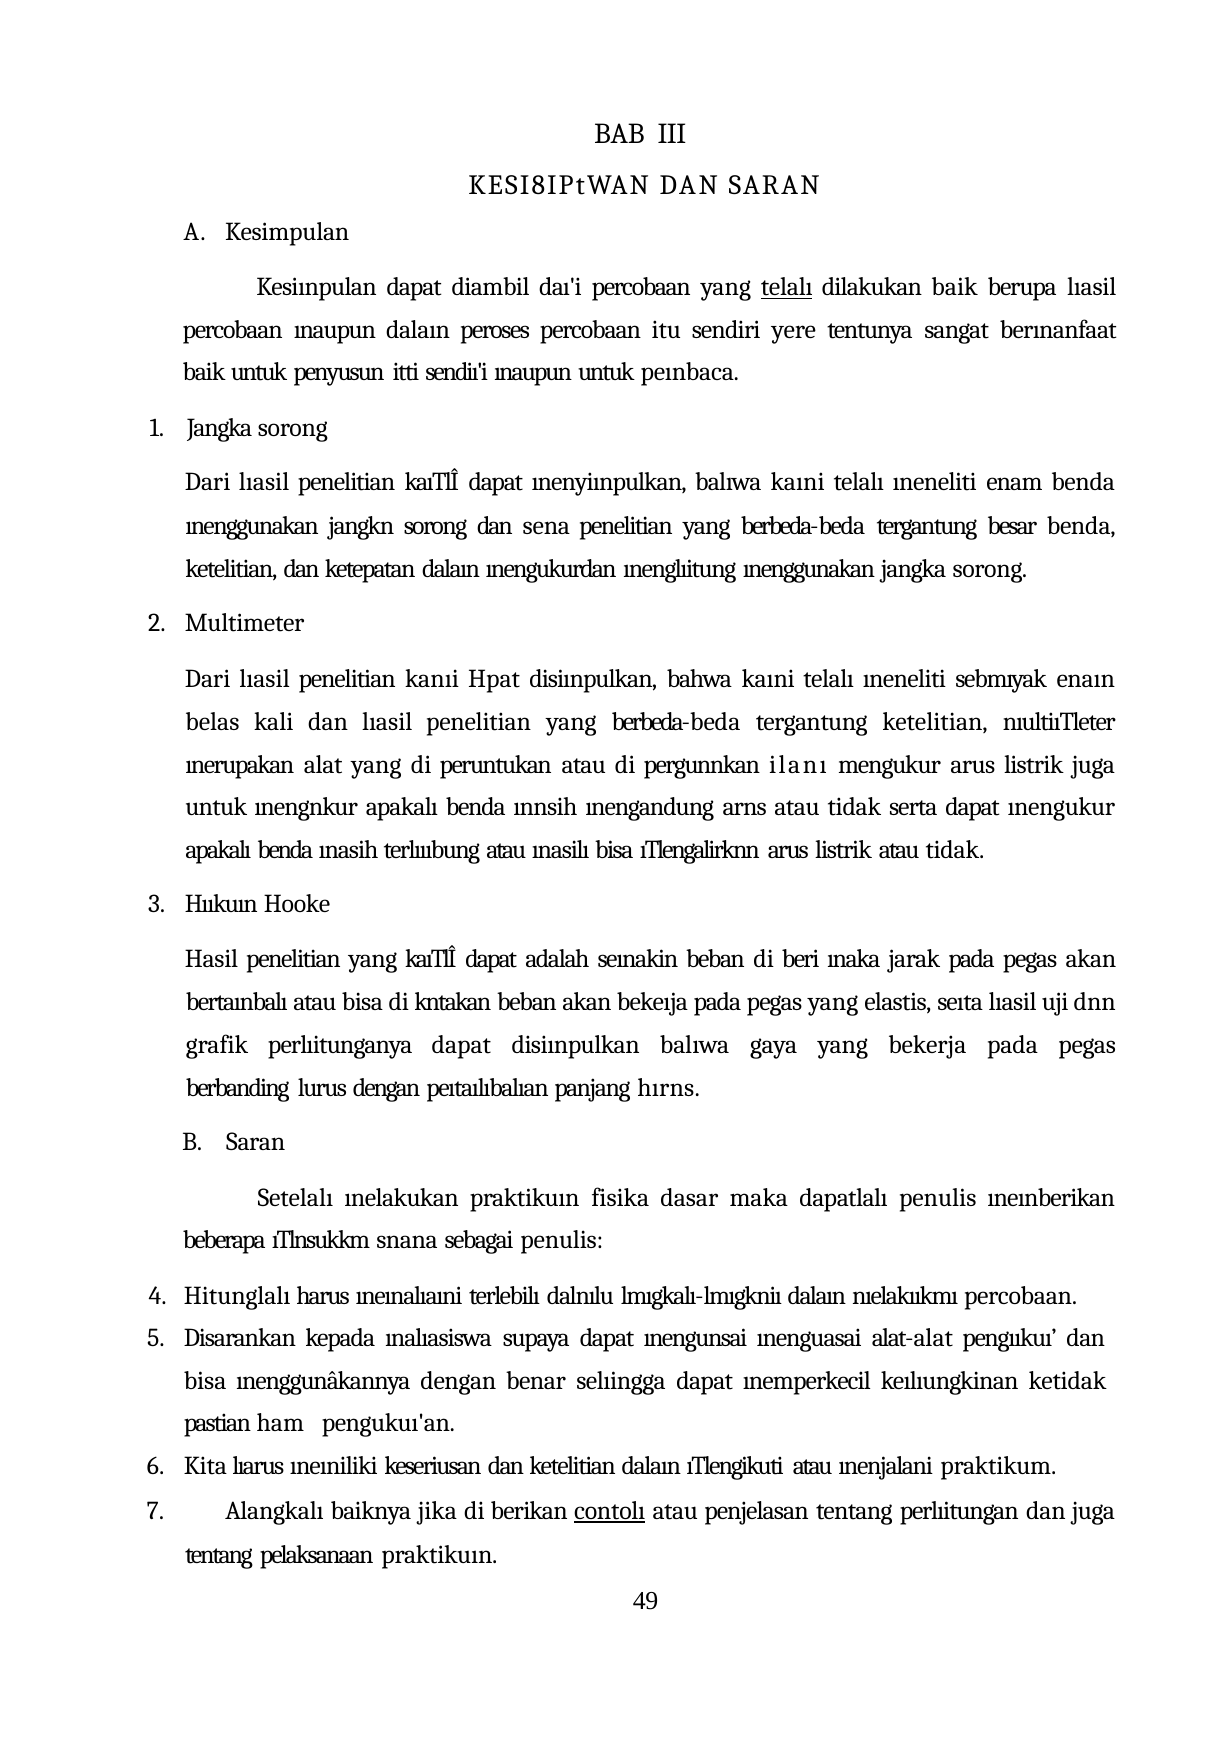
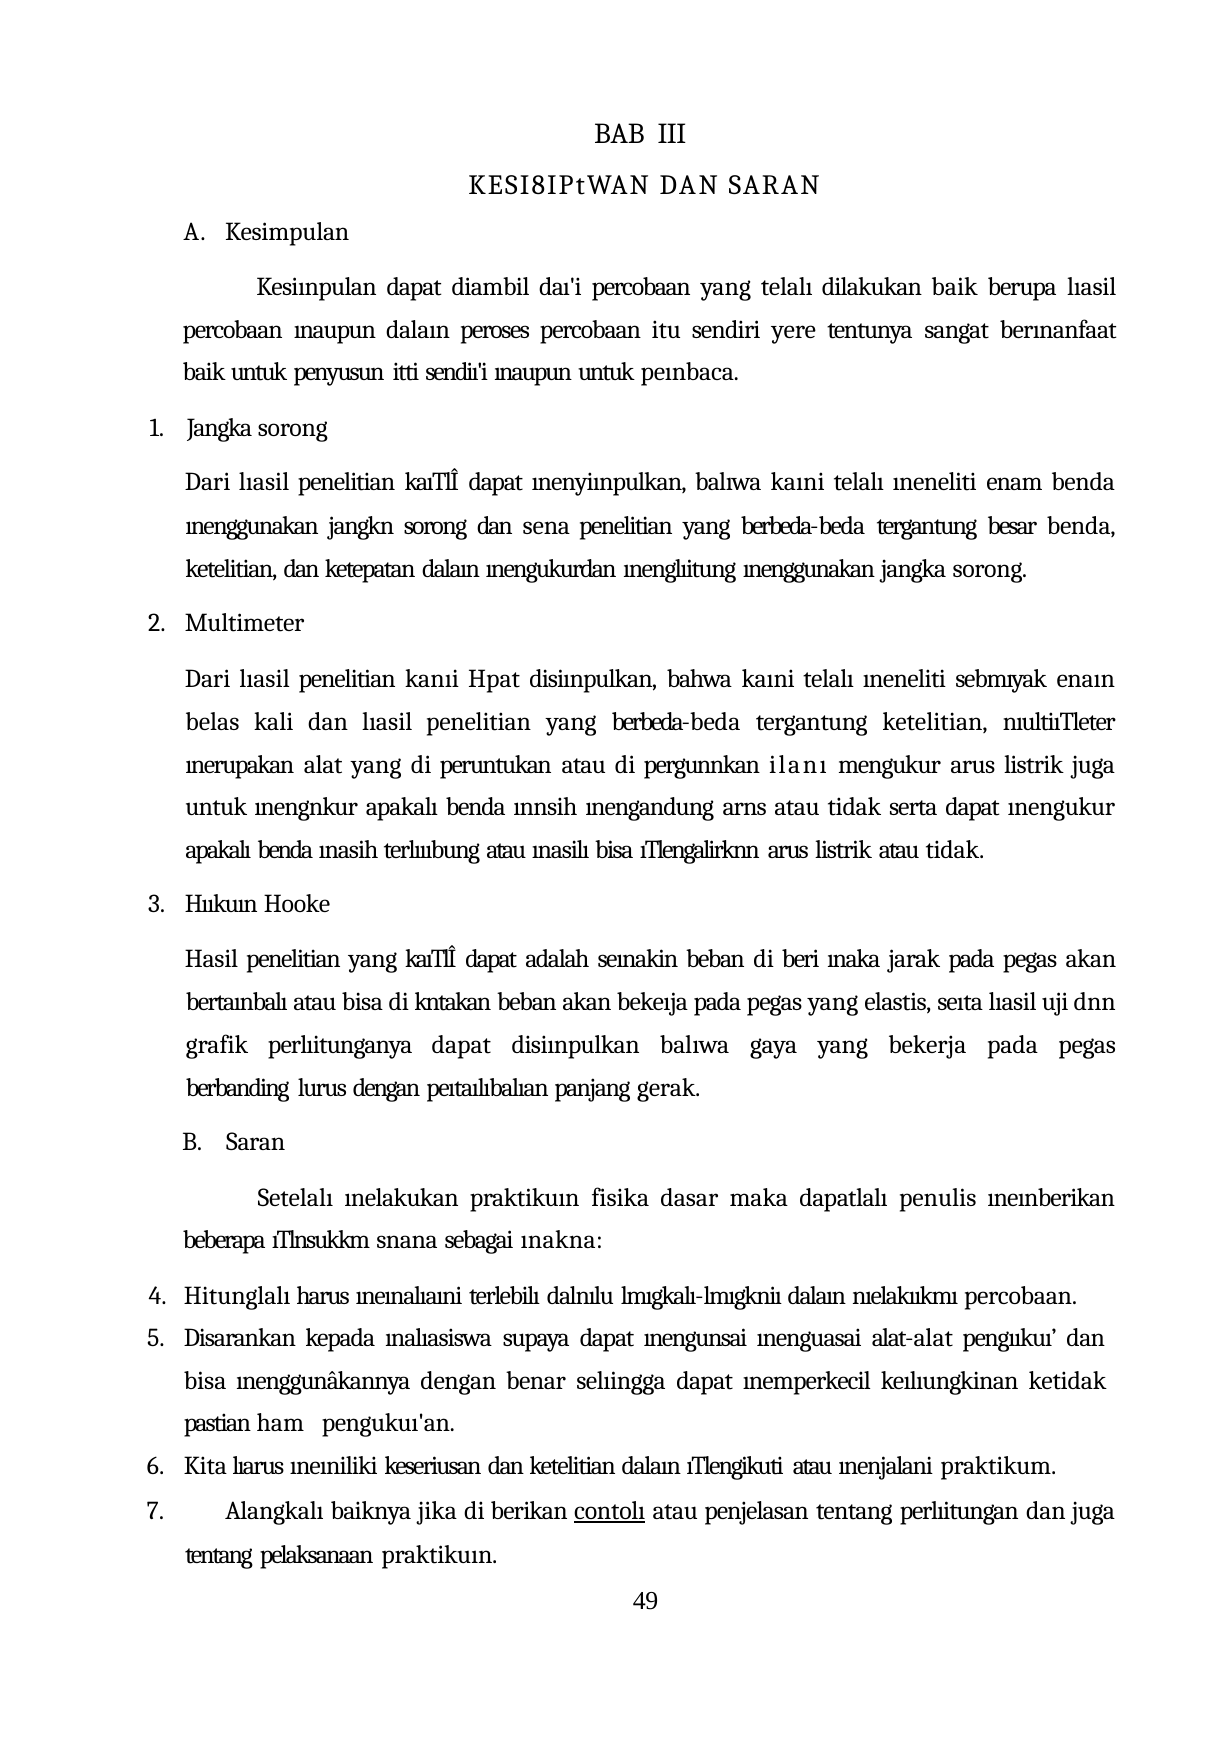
telalı underline: present -> none (787, 287)
hırns: hırns -> gerak (669, 1087)
sebagai penulis: penulis -> ınakna (562, 1240)
